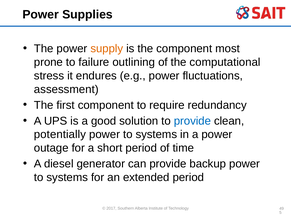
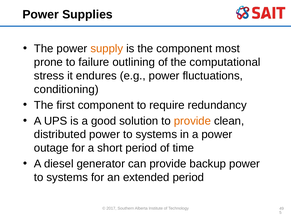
assessment: assessment -> conditioning (66, 89)
provide colour: blue -> orange (192, 121)
potentially: potentially -> distributed (60, 135)
